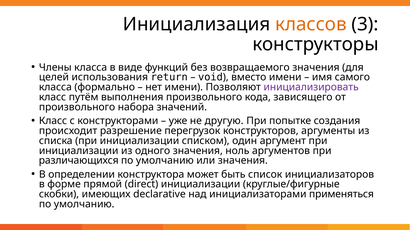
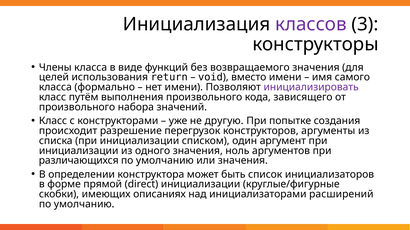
классов colour: orange -> purple (311, 24)
declarative: declarative -> описаниях (159, 195)
применяться: применяться -> расширений (341, 195)
